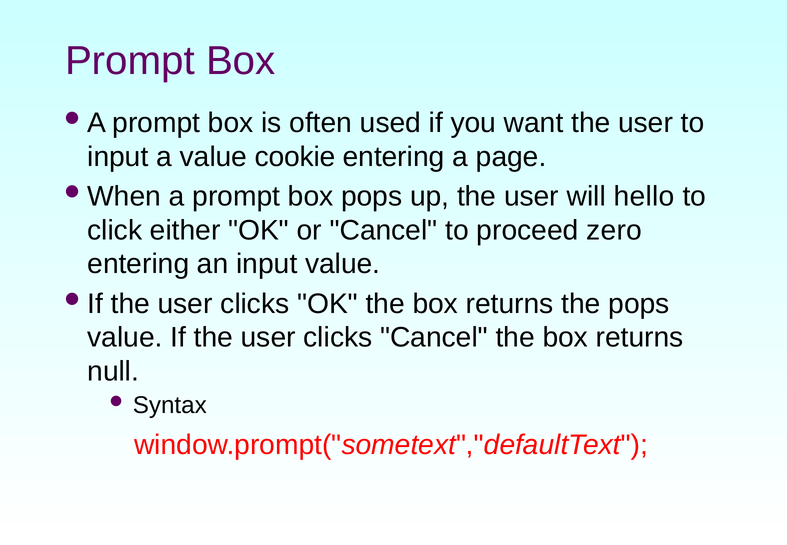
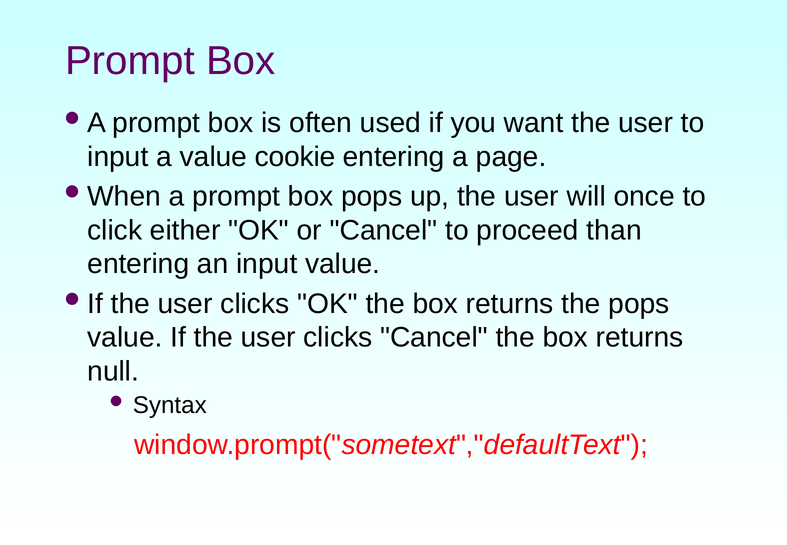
hello: hello -> once (644, 196)
zero: zero -> than (614, 230)
